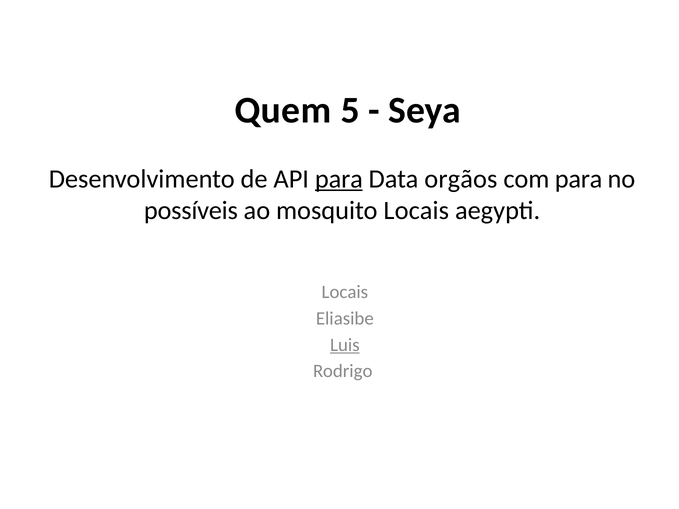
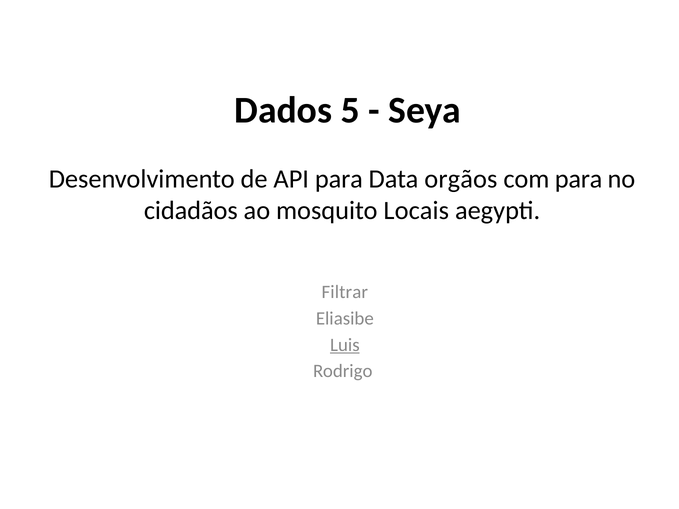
Quem: Quem -> Dados (283, 110)
para underline: present -> none (339, 179)
possíveis: possíveis -> cidadãos (191, 211)
Locais: Locais -> Filtrar (345, 292)
